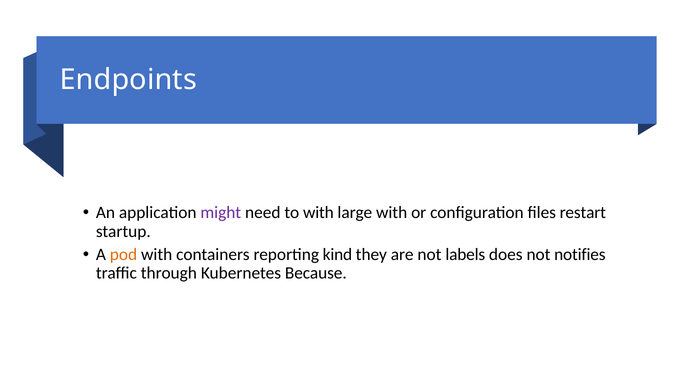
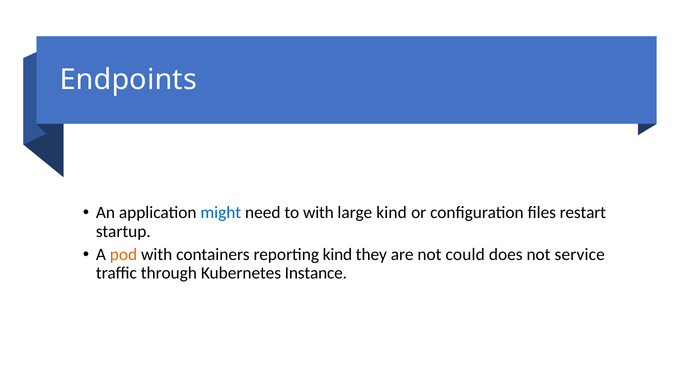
might colour: purple -> blue (221, 213)
large with: with -> kind (392, 213)
labels: labels -> could (465, 254)
notifies: notifies -> service (580, 254)
Because: Because -> Instance (316, 273)
